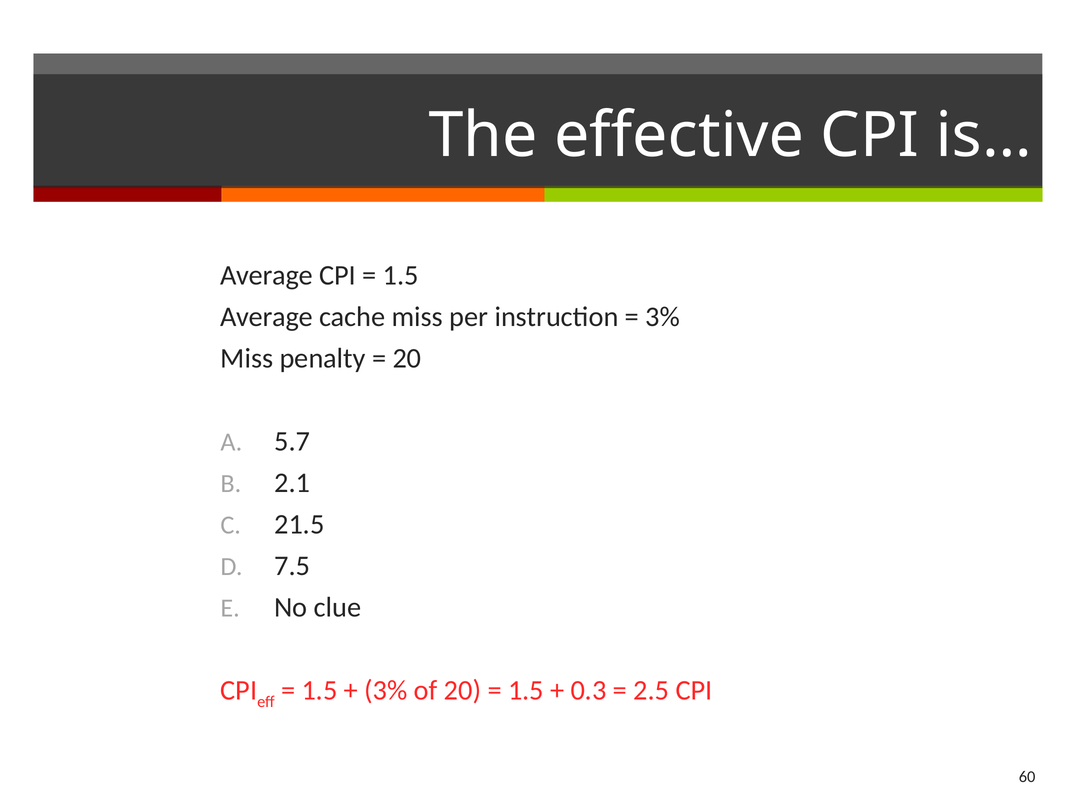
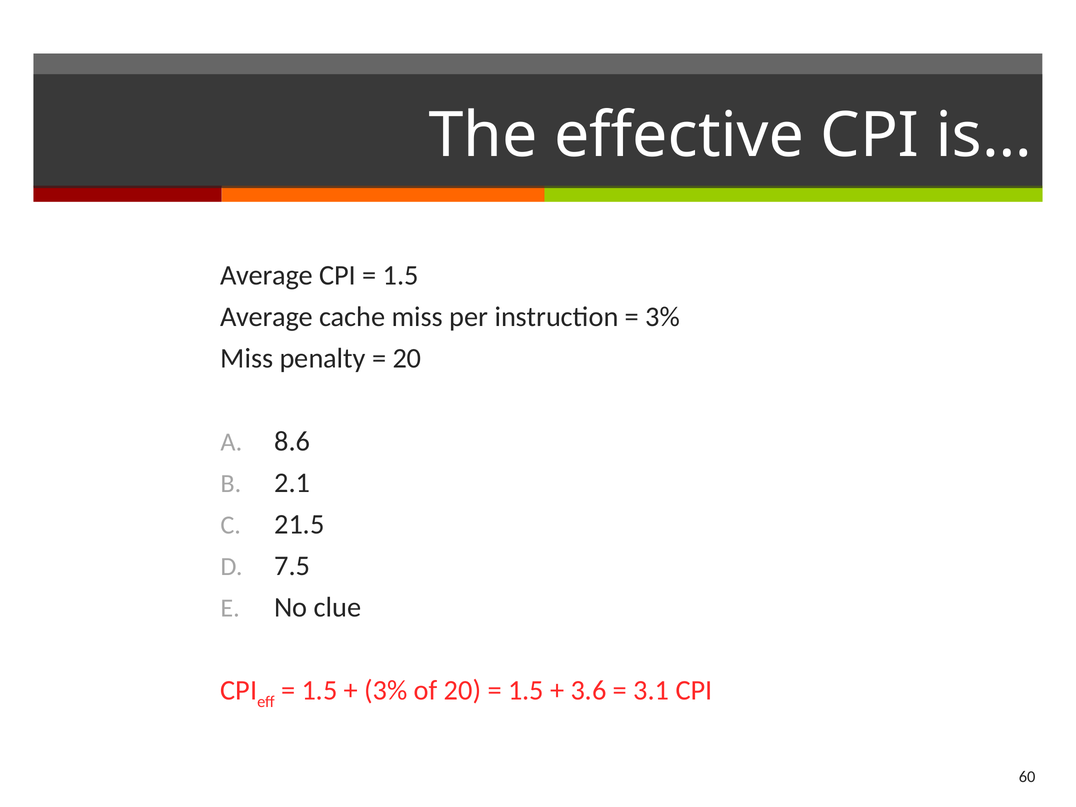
5.7: 5.7 -> 8.6 (292, 442)
0.3: 0.3 -> 3.6 (589, 691)
2.5: 2.5 -> 3.1 (651, 691)
